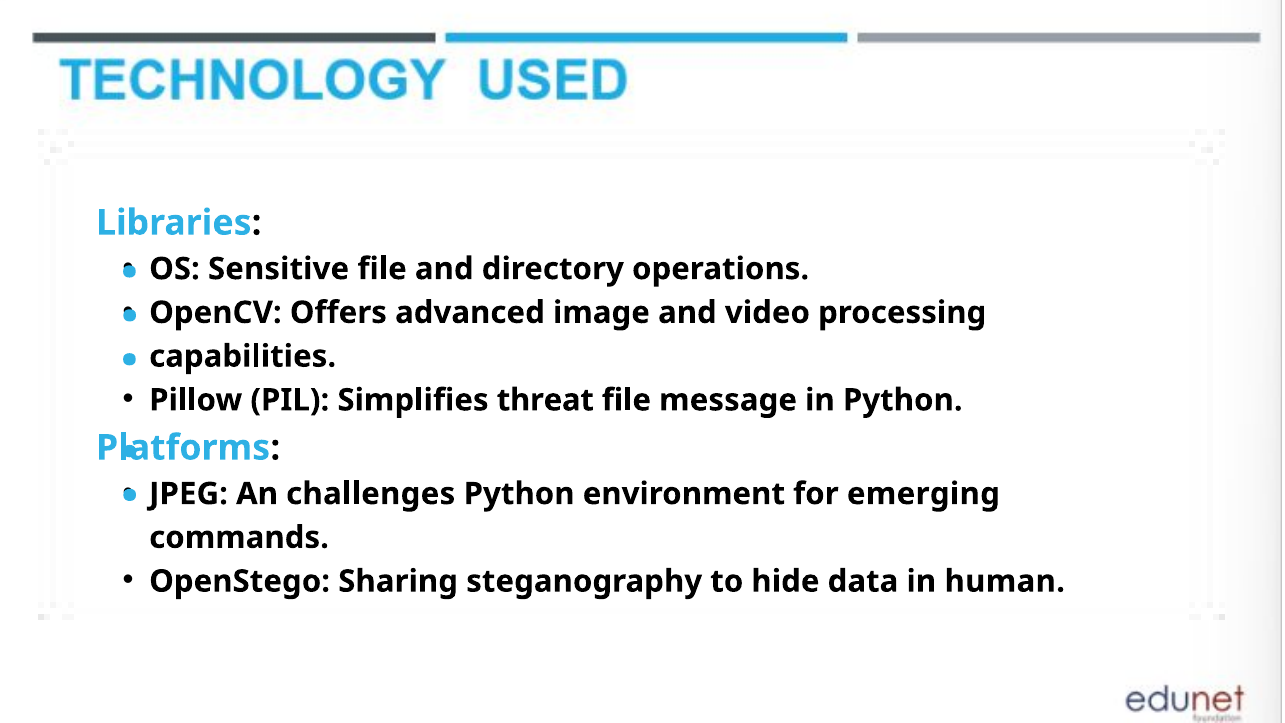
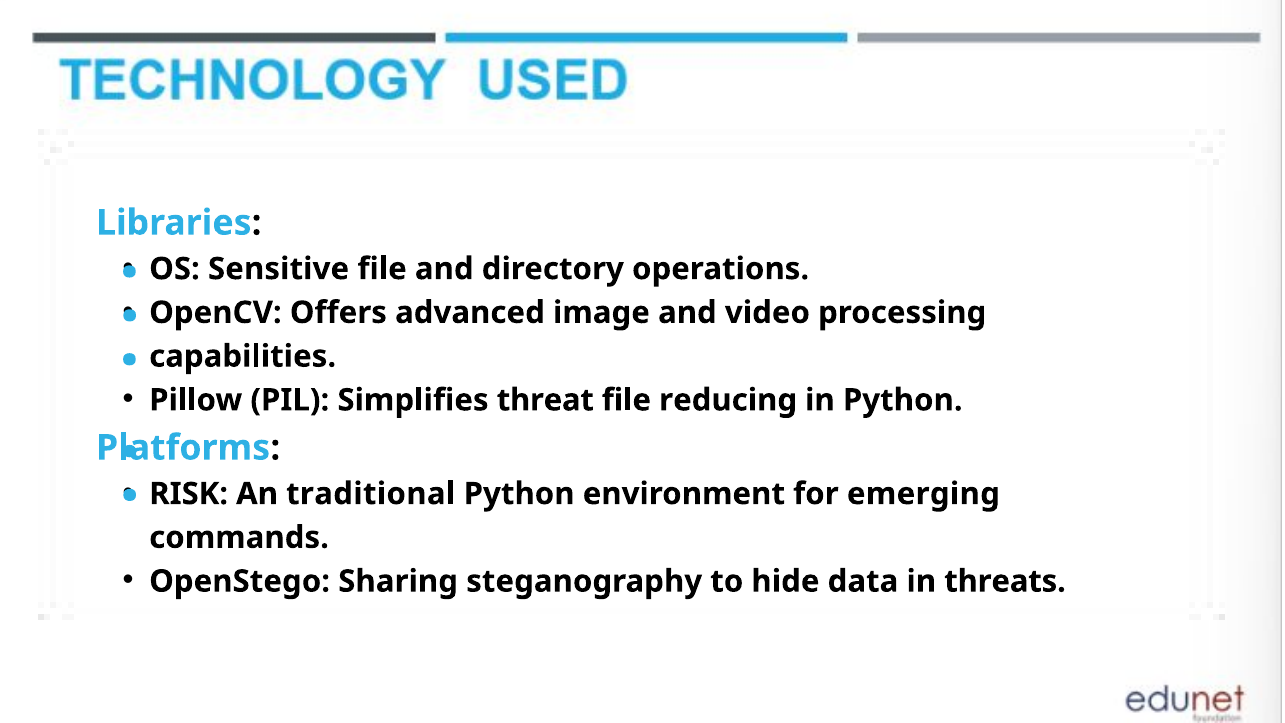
message: message -> reducing (728, 400)
JPEG: JPEG -> RISK (189, 494)
challenges: challenges -> traditional (371, 494)
human: human -> threats (1005, 581)
